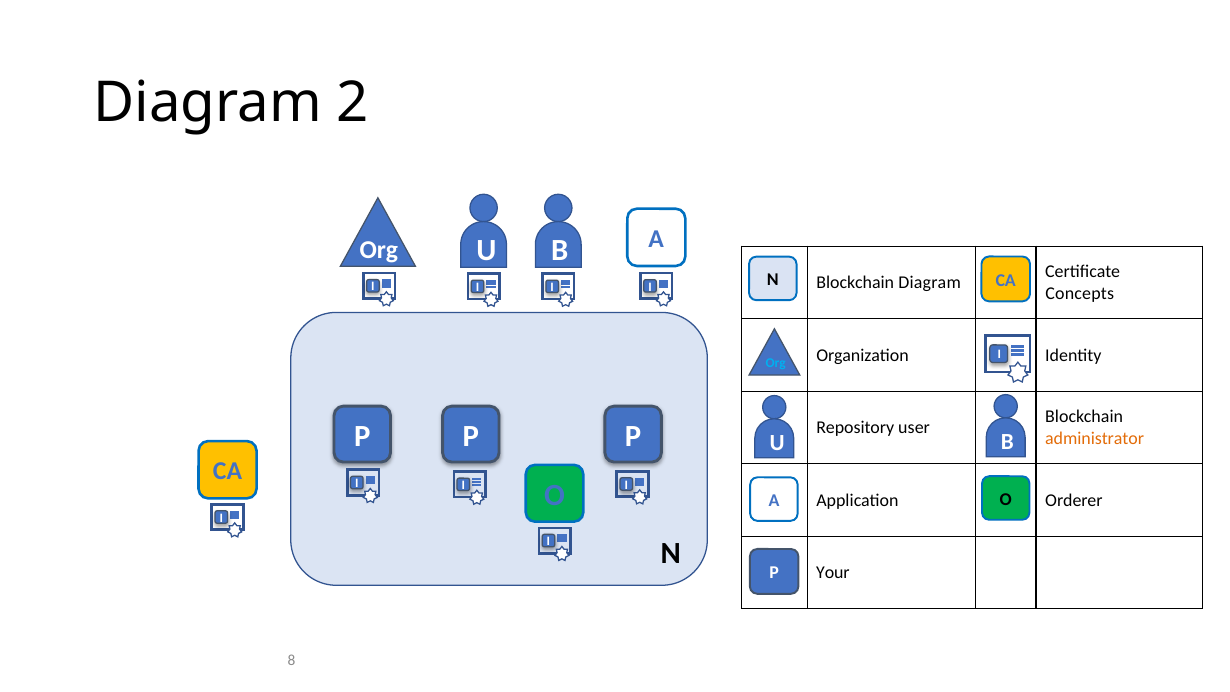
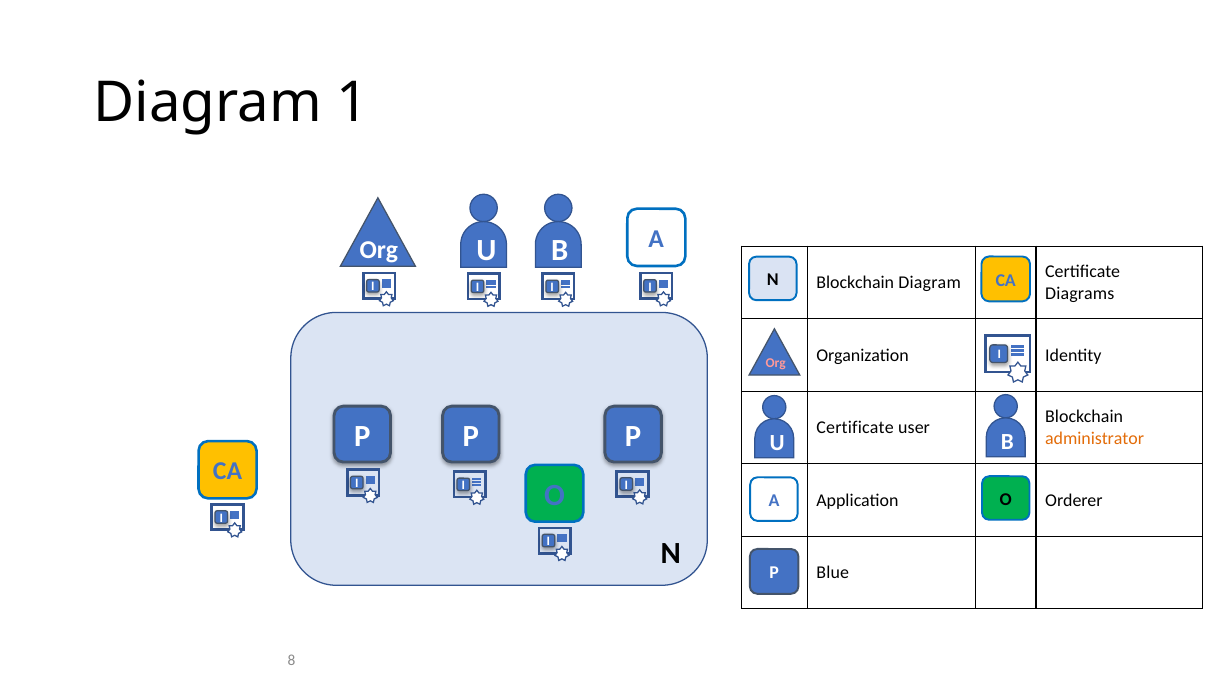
2: 2 -> 1 (353, 103)
Concepts: Concepts -> Diagrams (1080, 293)
Org colour: light blue -> pink (776, 363)
Repository: Repository -> Certificate (855, 428)
Your: Your -> Blue (833, 573)
